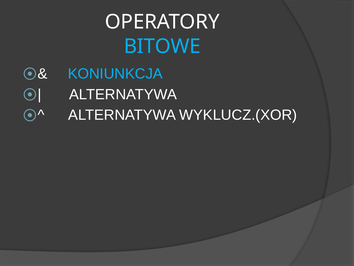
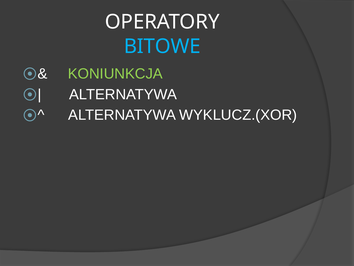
KONIUNKCJA colour: light blue -> light green (115, 74)
